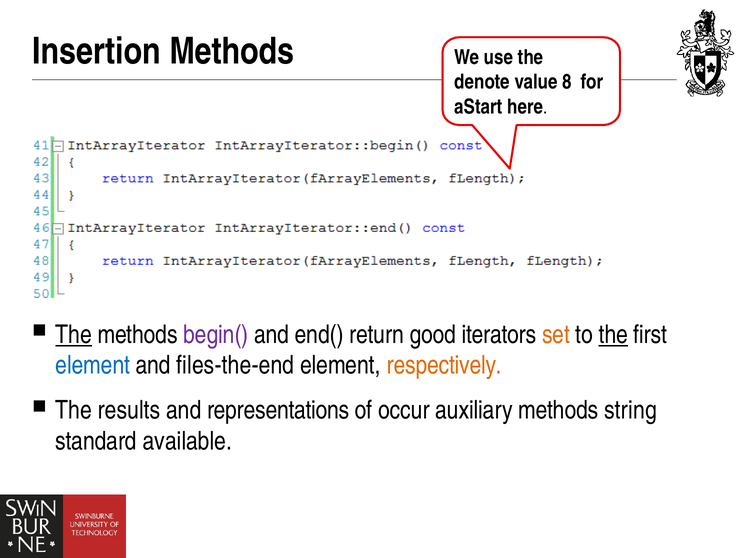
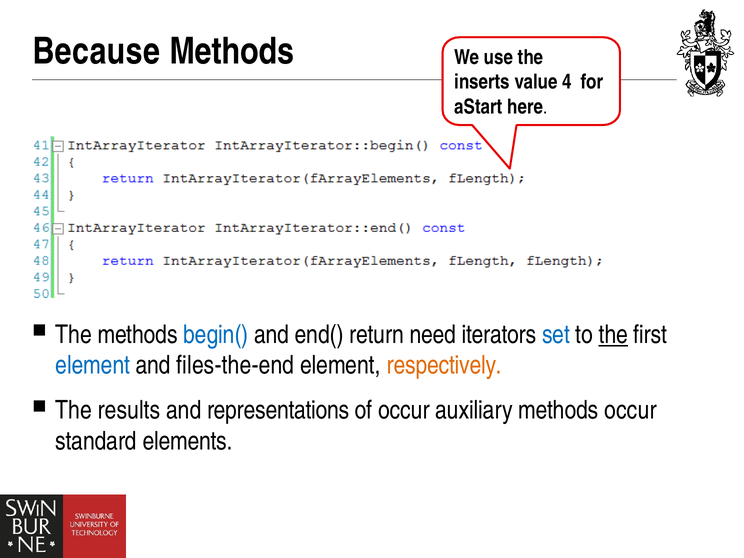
Insertion: Insertion -> Because (96, 51)
denote: denote -> inserts (482, 82)
8: 8 -> 4 (567, 82)
The underline: present -> none (74, 334)
begin( colour: purple -> blue (216, 334)
good: good -> need (433, 334)
set colour: orange -> blue (556, 334)
methods string: string -> occur (630, 410)
available: available -> elements (188, 441)
